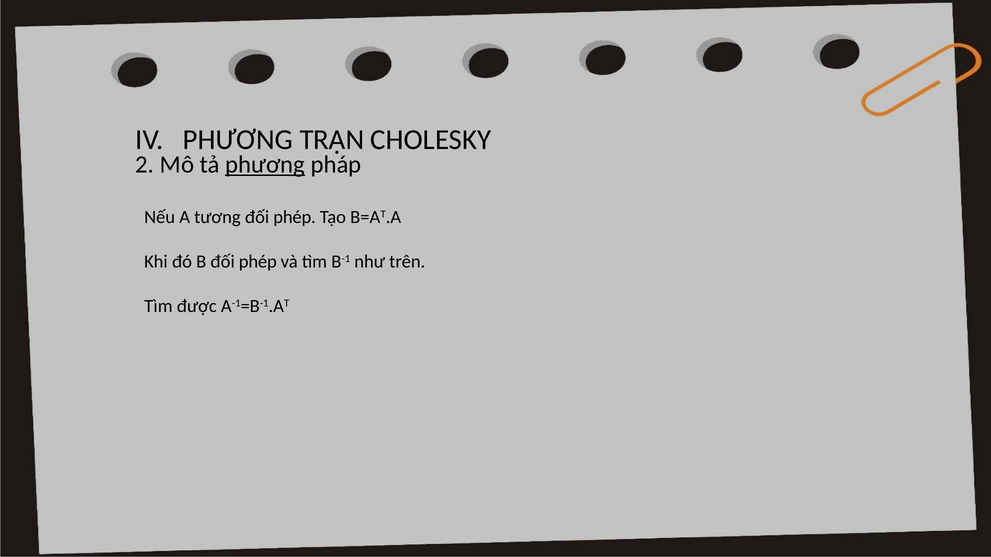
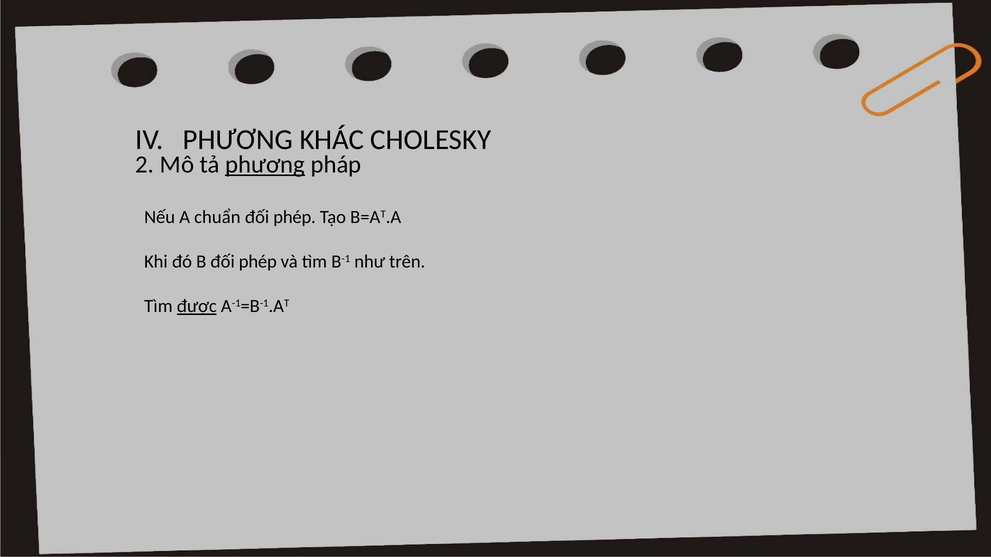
TRẬN: TRẬN -> KHÁC (332, 140)
tương: tương -> chuẩn (217, 217)
được underline: none -> present (197, 307)
